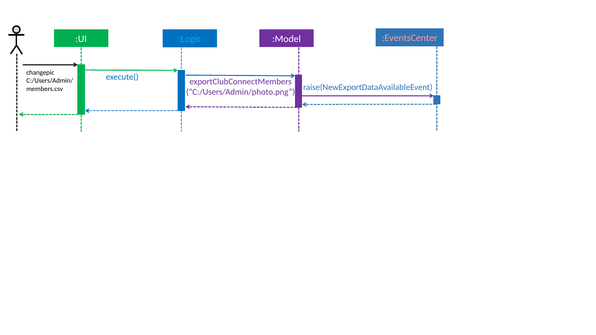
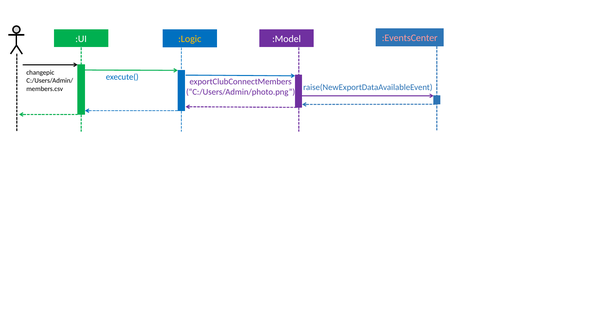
:Logic colour: light blue -> yellow (190, 39)
